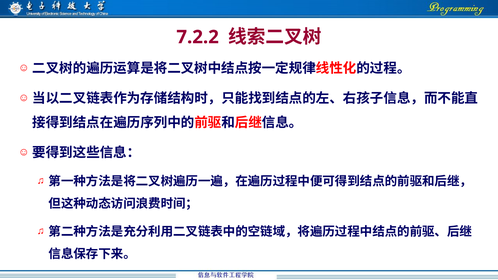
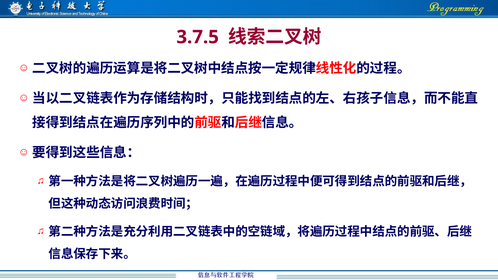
7.2.2: 7.2.2 -> 3.7.5 (198, 37)
